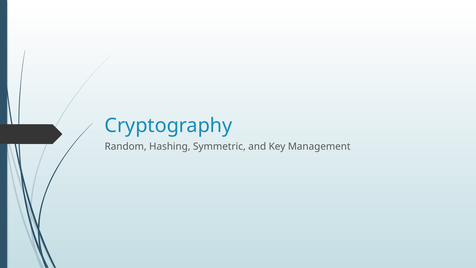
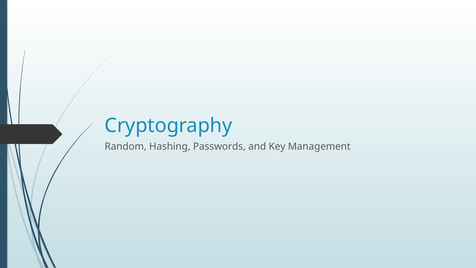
Symmetric: Symmetric -> Passwords (219, 146)
